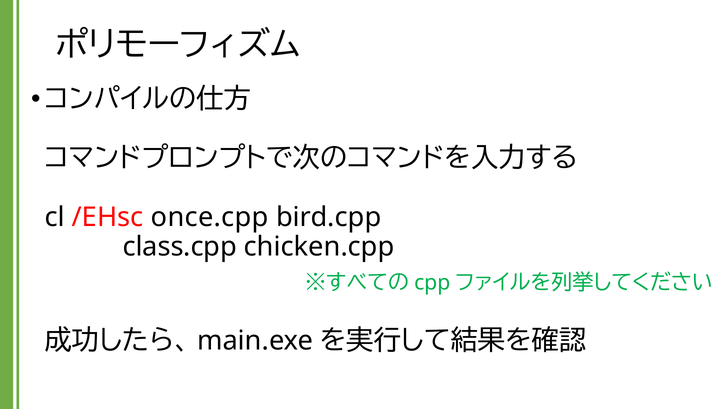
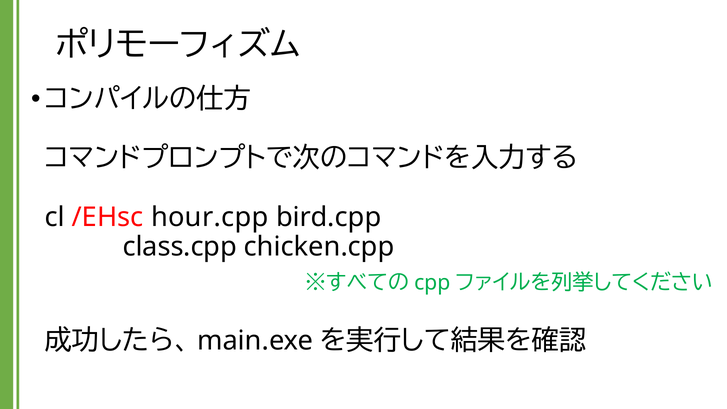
once.cpp: once.cpp -> hour.cpp (210, 217)
